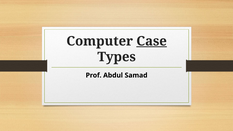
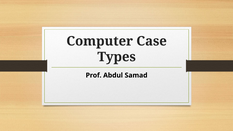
Case underline: present -> none (152, 41)
